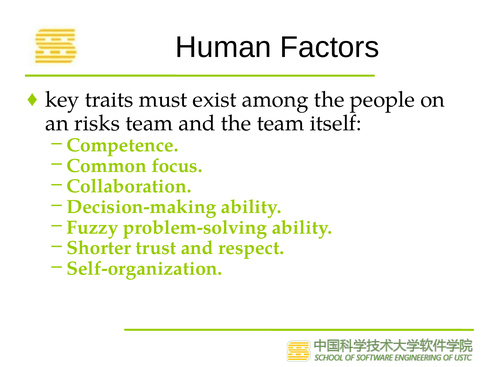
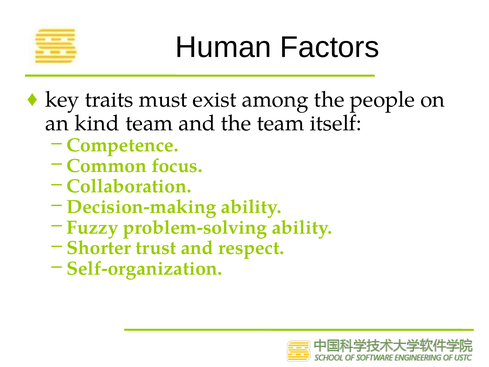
risks: risks -> kind (97, 123)
